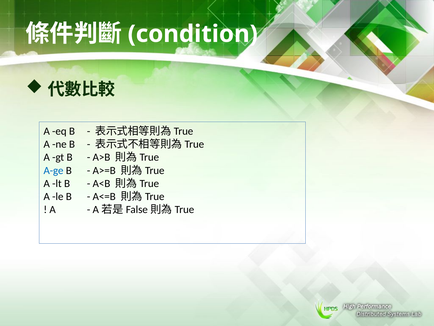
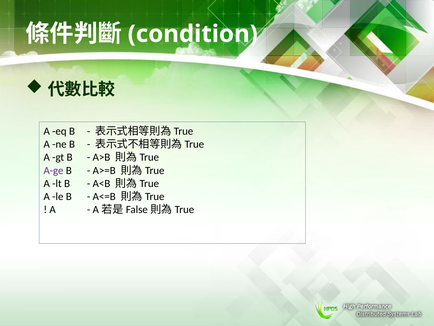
A-ge colour: blue -> purple (54, 170)
